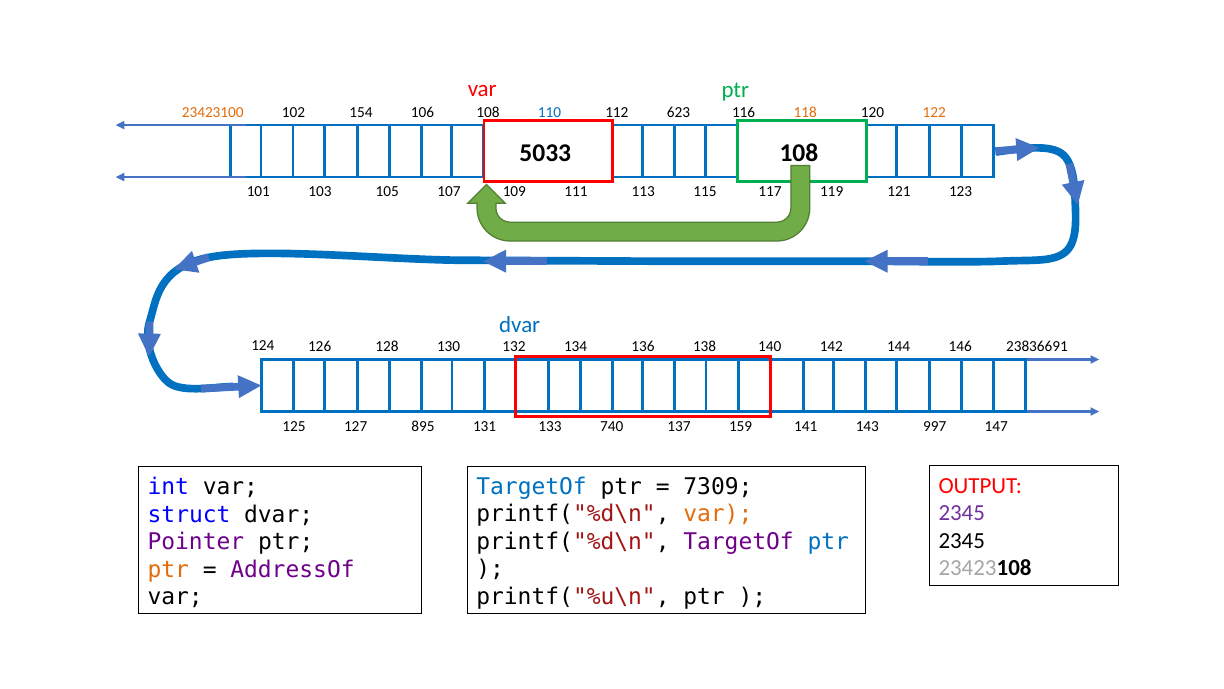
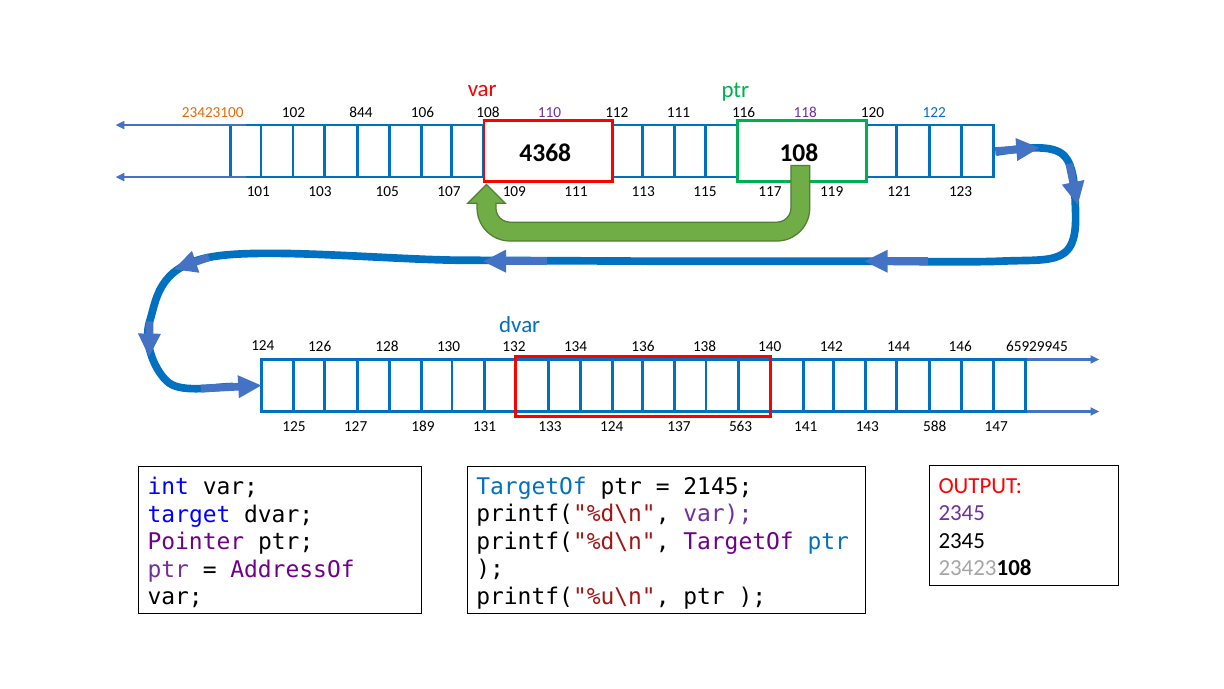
154: 154 -> 844 (361, 112)
110 colour: blue -> purple (550, 112)
112 623: 623 -> 111 (679, 112)
118 colour: orange -> purple (805, 112)
122 colour: orange -> blue (934, 112)
5033: 5033 -> 4368 (545, 153)
23836691: 23836691 -> 65929945 (1037, 346)
895: 895 -> 189 (423, 426)
133 740: 740 -> 124 (612, 426)
159: 159 -> 563 (741, 426)
997: 997 -> 588 (935, 426)
7309: 7309 -> 2145 (718, 486)
var colour: orange -> purple (718, 514)
struct: struct -> target (189, 514)
ptr colour: orange -> purple (168, 569)
